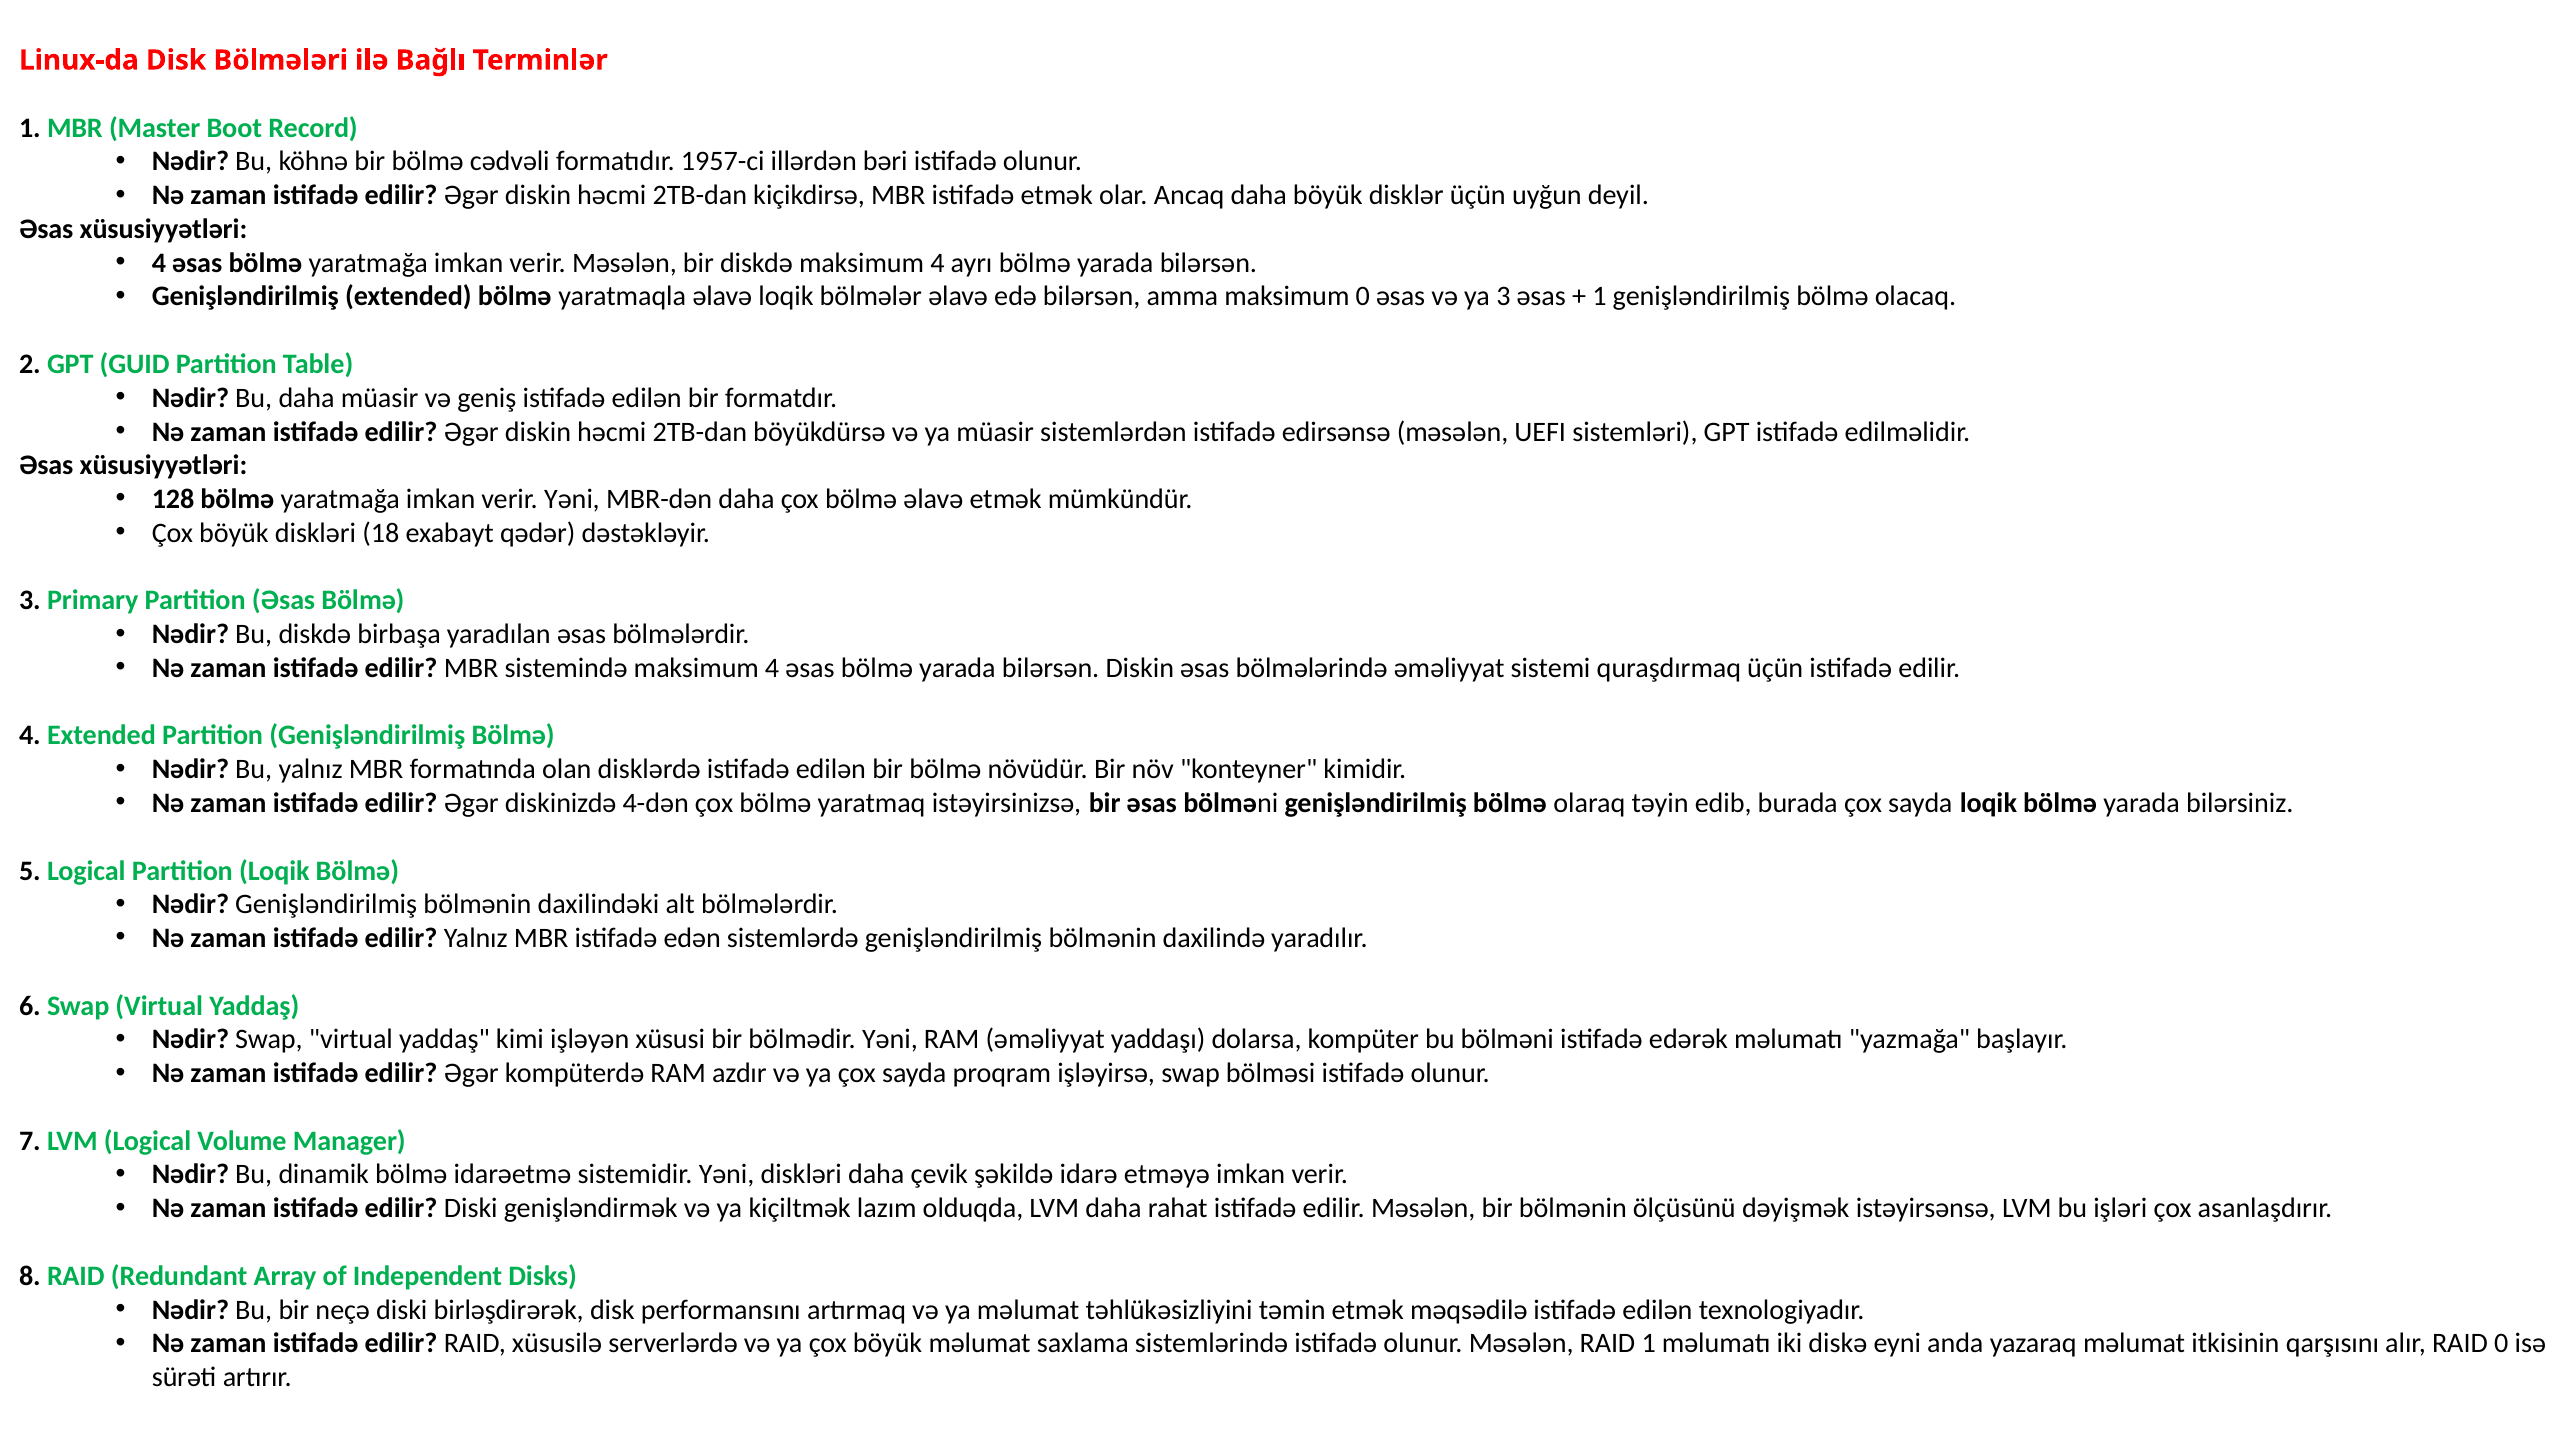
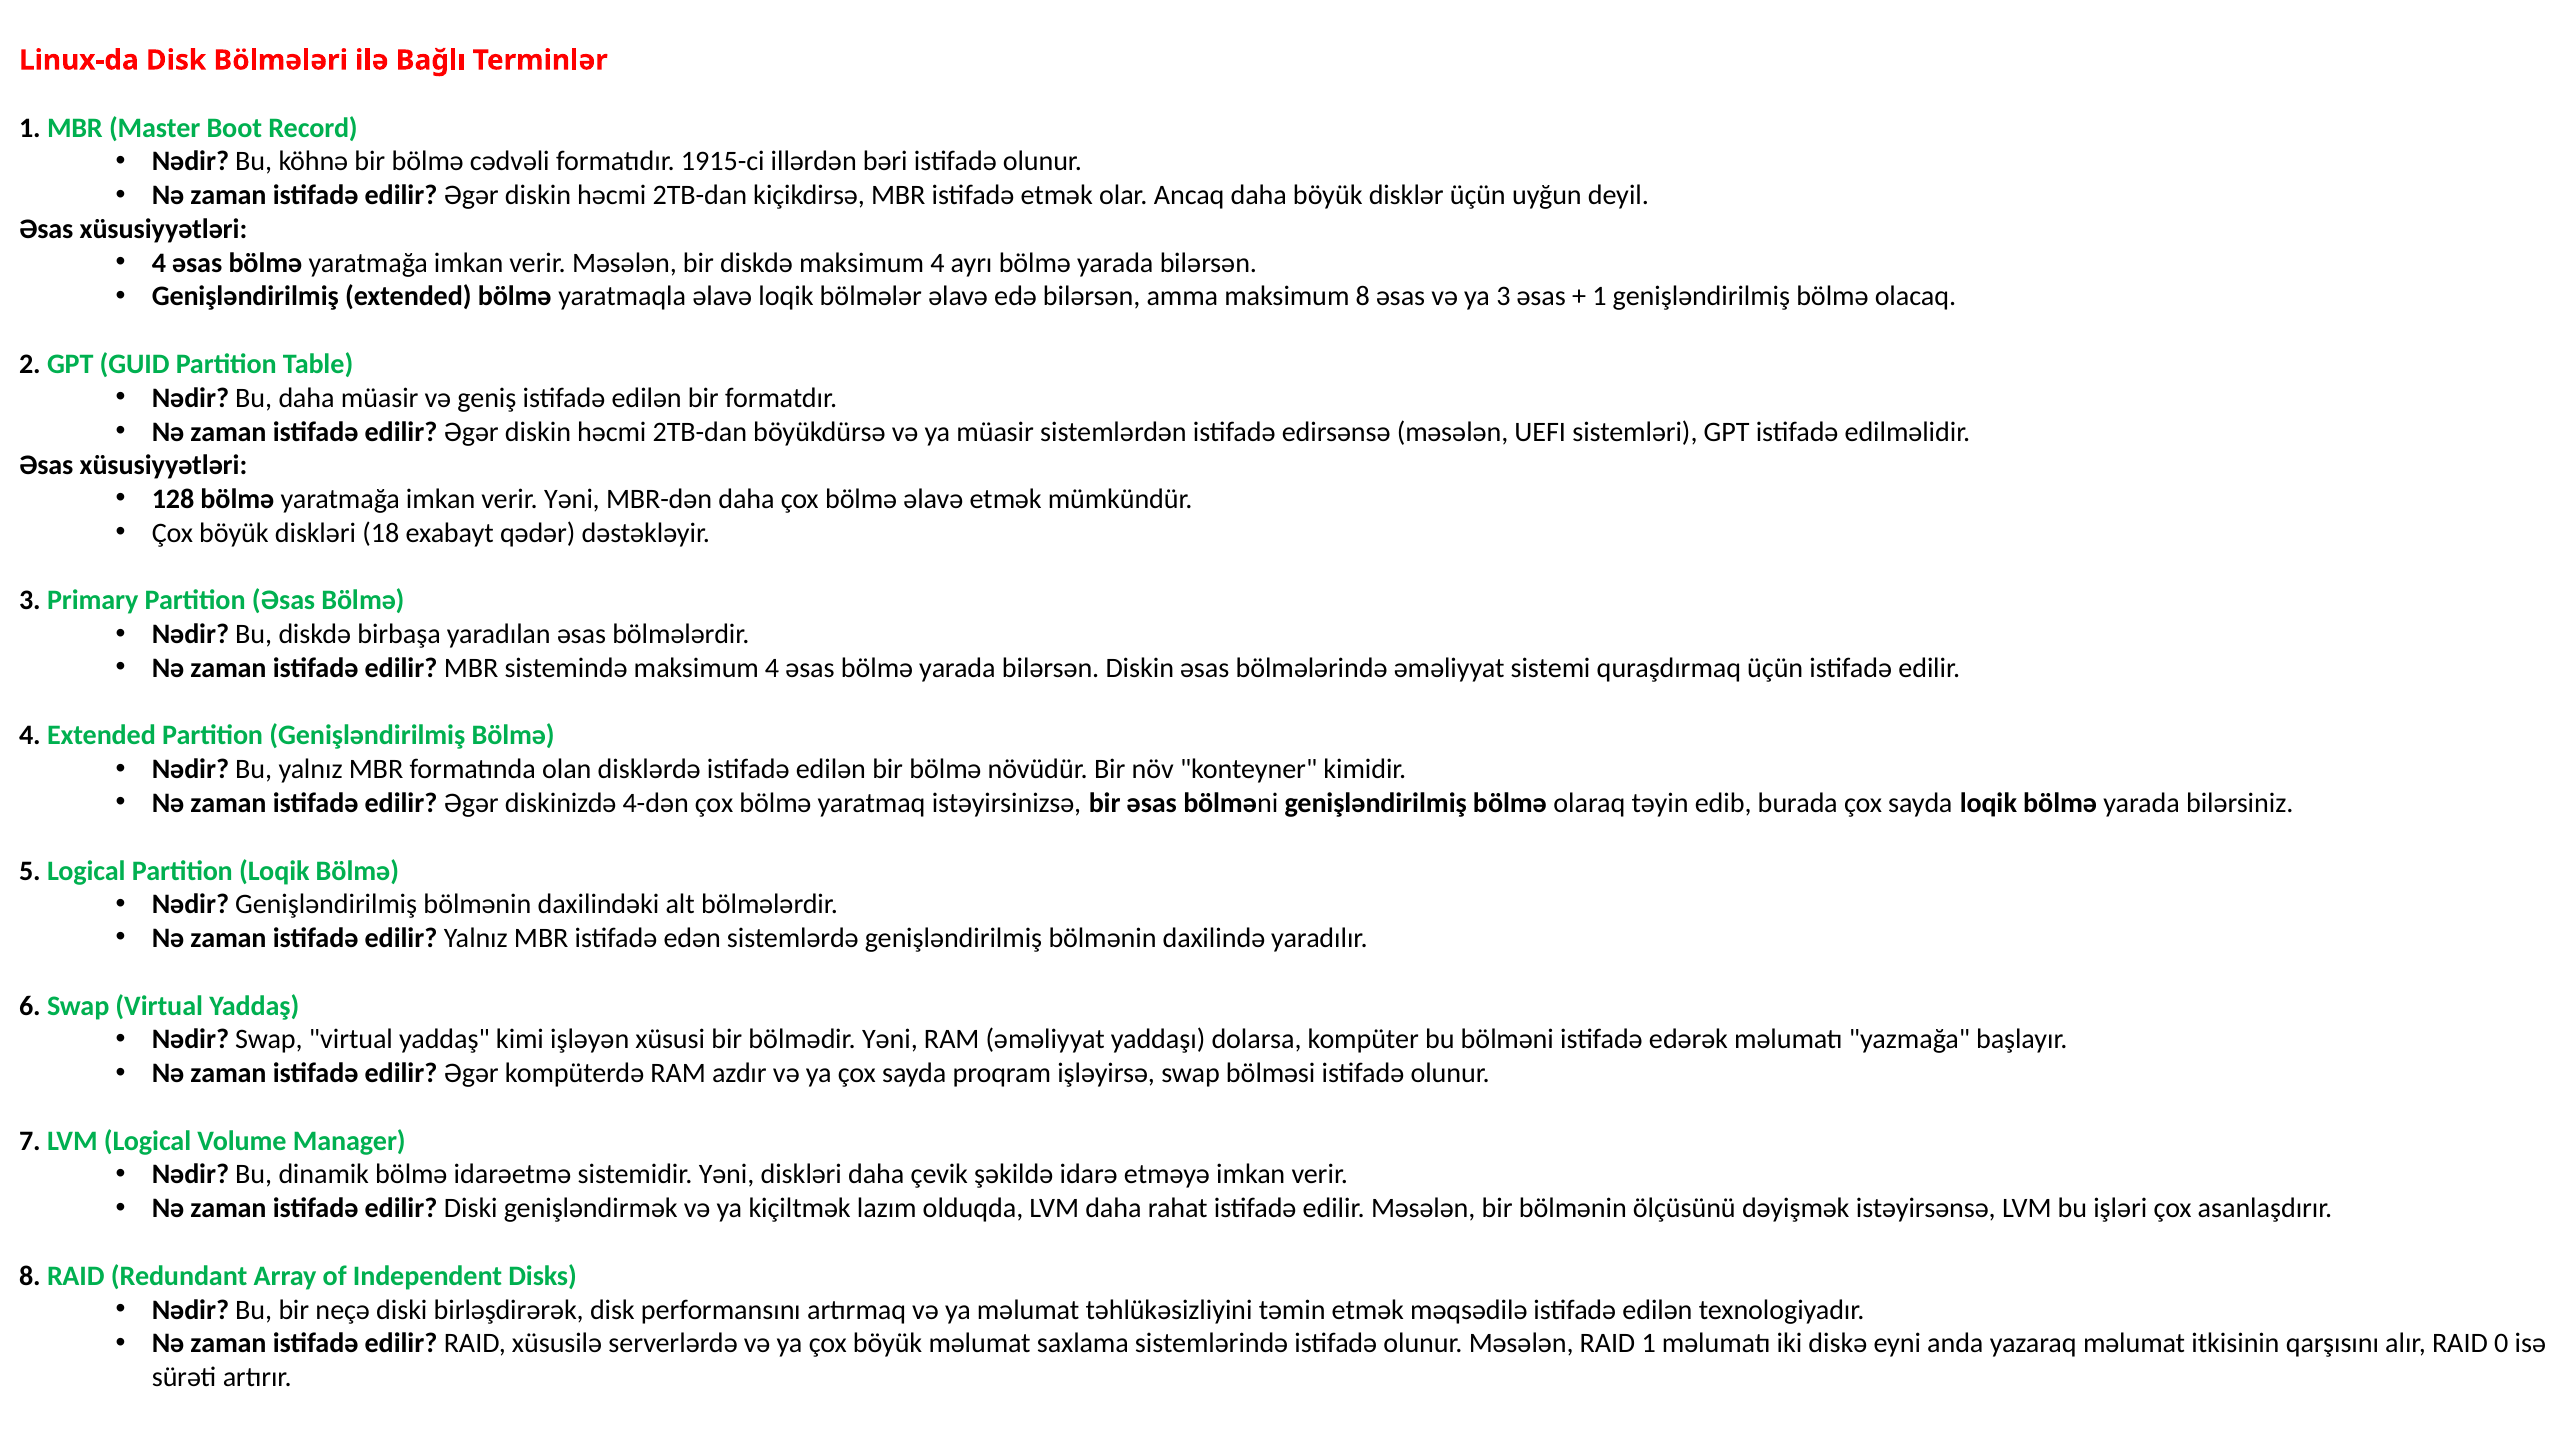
1957-ci: 1957-ci -> 1915-ci (723, 162)
maksimum 0: 0 -> 8 (1363, 297)
